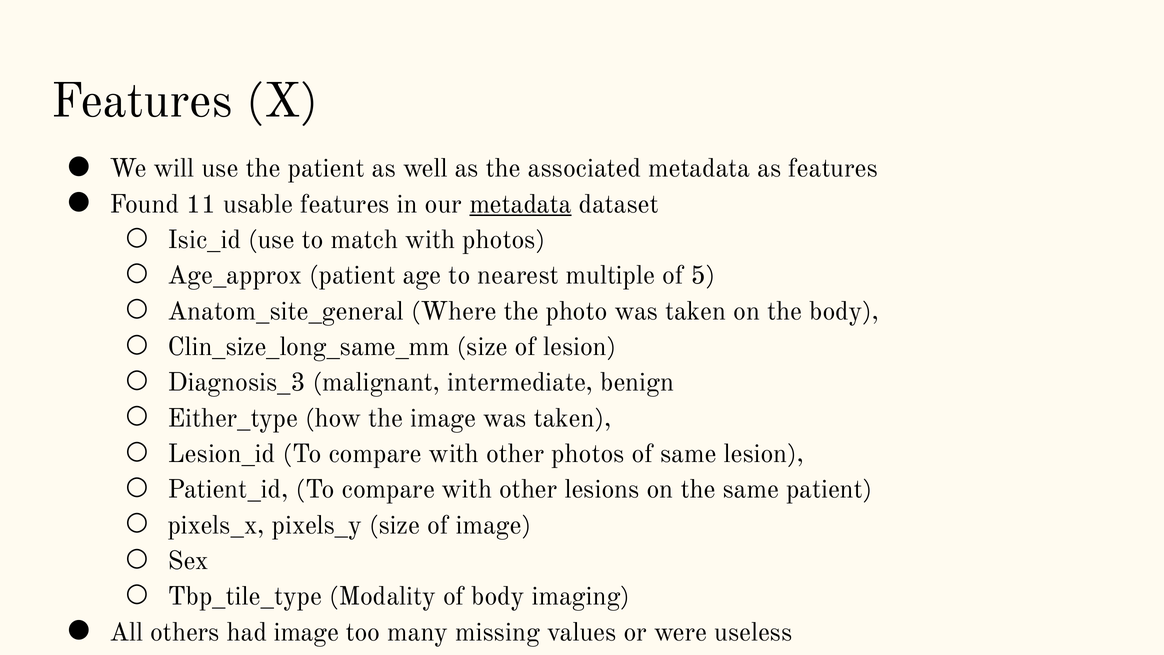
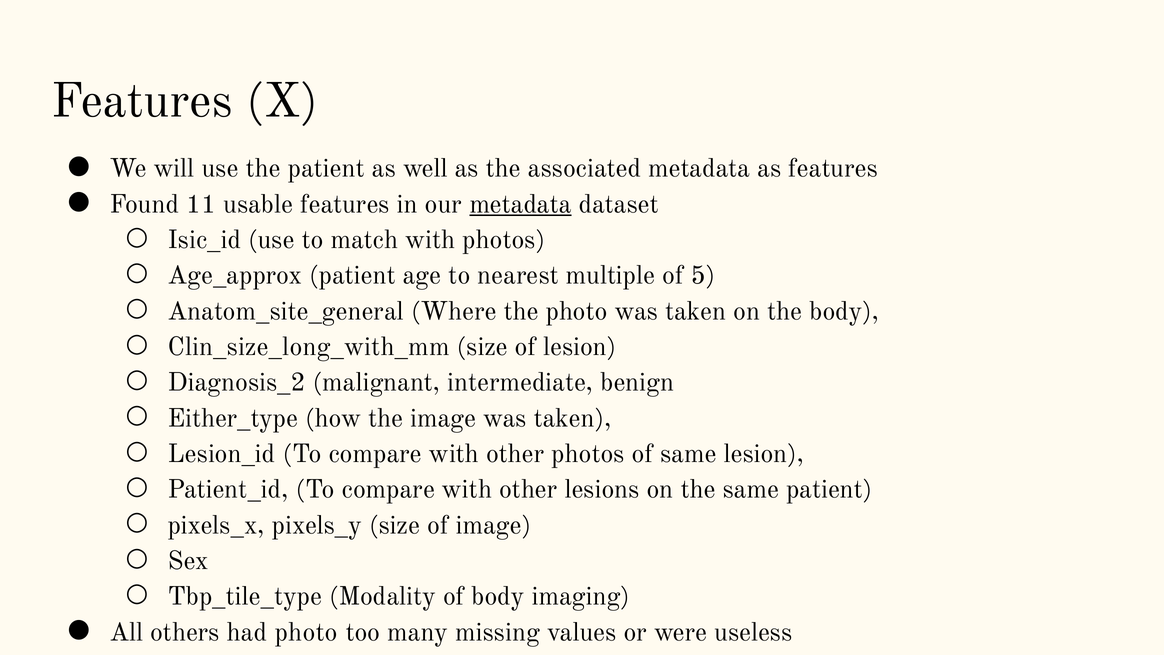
Clin_size_long_same_mm: Clin_size_long_same_mm -> Clin_size_long_with_mm (309, 347)
Diagnosis_3: Diagnosis_3 -> Diagnosis_2 (237, 382)
had image: image -> photo (306, 632)
